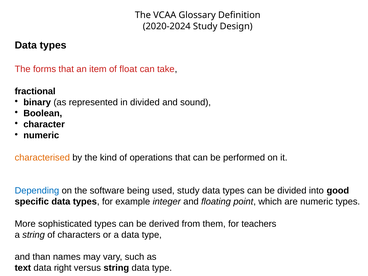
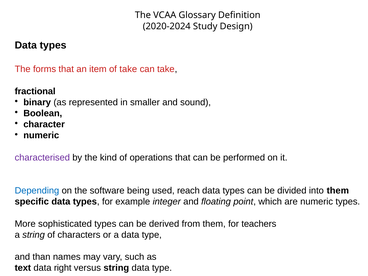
of float: float -> take (128, 69)
in divided: divided -> smaller (145, 102)
characterised colour: orange -> purple (42, 157)
used study: study -> reach (188, 191)
into good: good -> them (338, 191)
